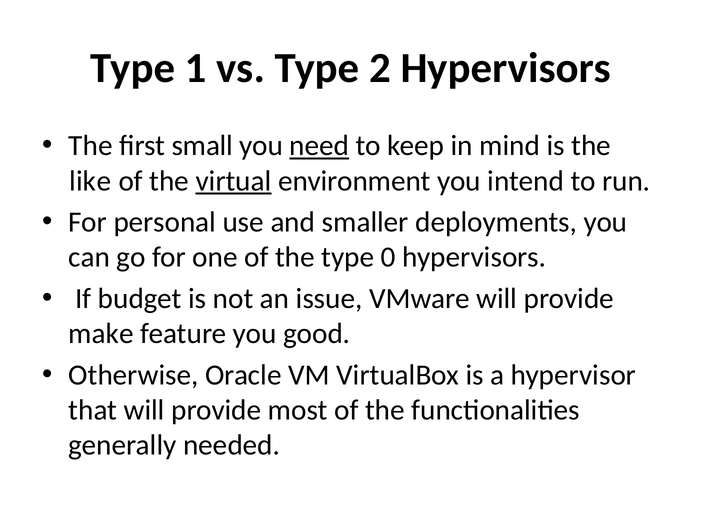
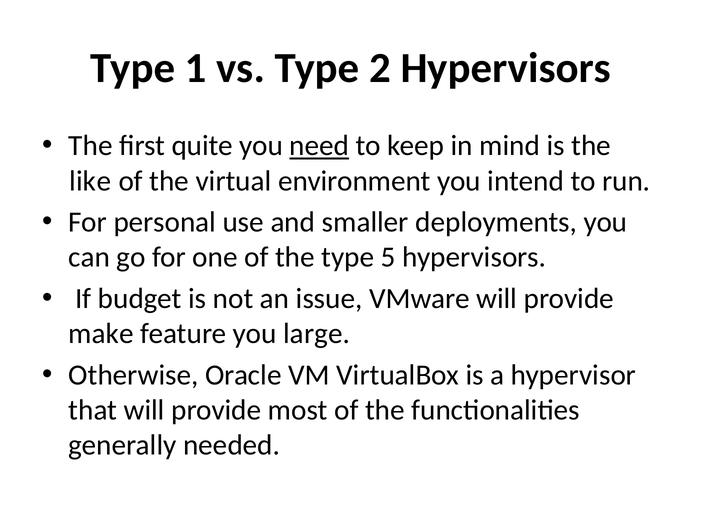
small: small -> quite (202, 146)
virtual underline: present -> none (234, 181)
0: 0 -> 5 (388, 257)
good: good -> large (317, 334)
